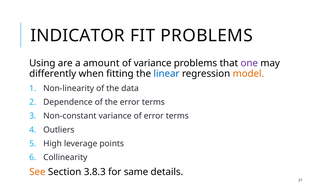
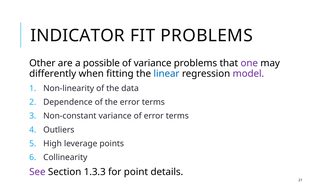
Using: Using -> Other (42, 63)
amount: amount -> possible (101, 63)
model colour: orange -> purple (248, 74)
See colour: orange -> purple (37, 172)
3.8.3: 3.8.3 -> 1.3.3 (95, 172)
same: same -> point (136, 172)
